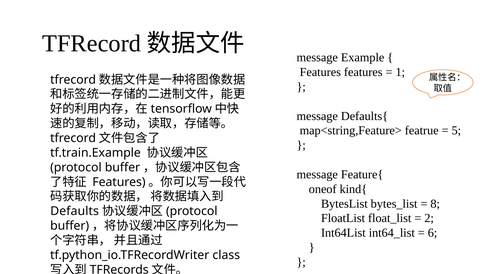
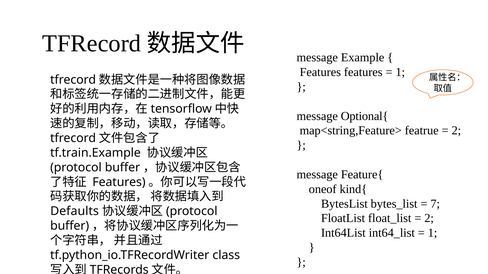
Defaults{: Defaults{ -> Optional{ (365, 116)
5: 5 -> 2 (456, 131)
8: 8 -> 7 (435, 204)
6: 6 -> 1 (433, 233)
